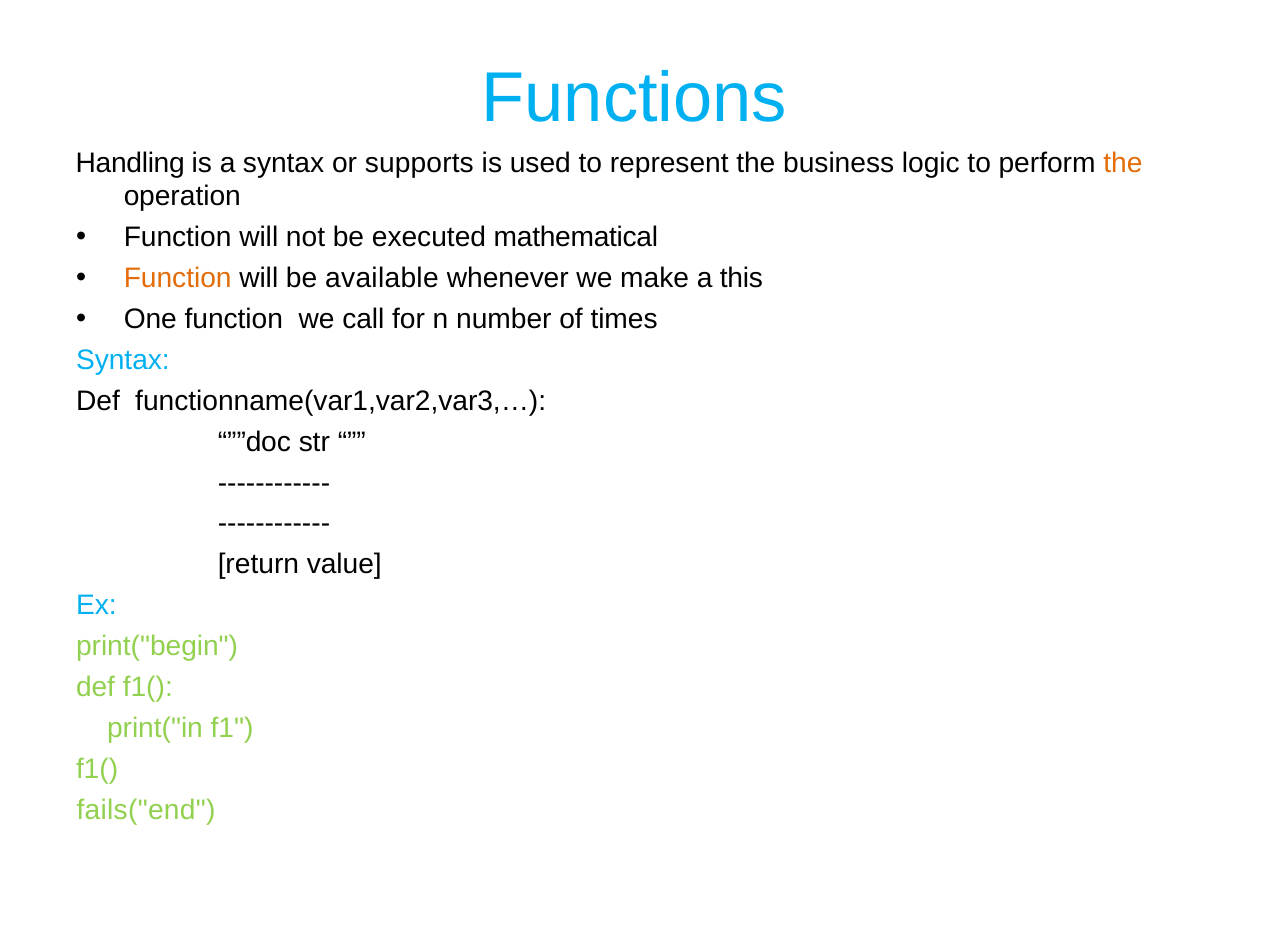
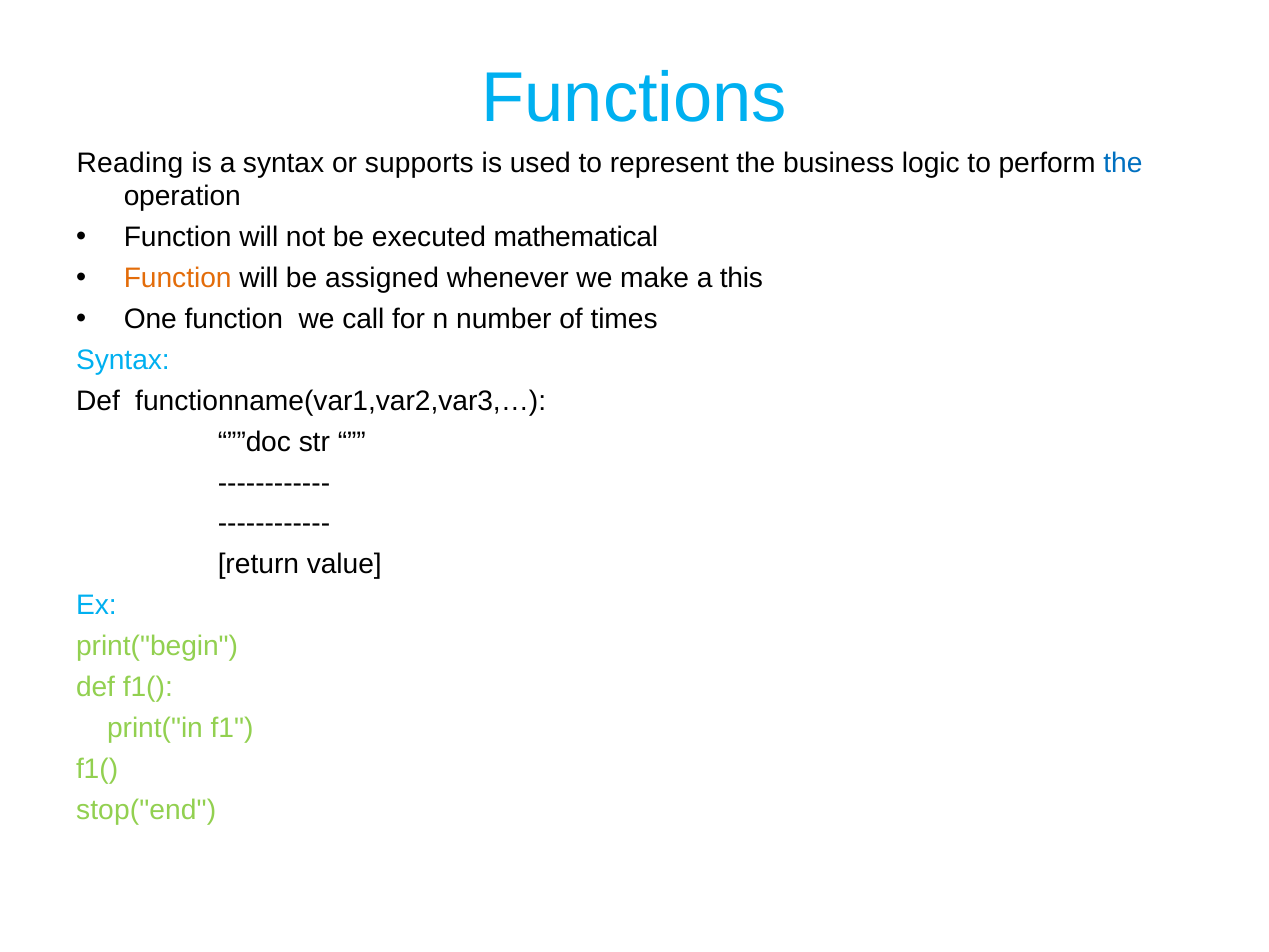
Handling: Handling -> Reading (130, 163)
the colour: orange -> blue (1123, 163)
available: available -> assigned (382, 278)
fails("end: fails("end -> stop("end (146, 810)
